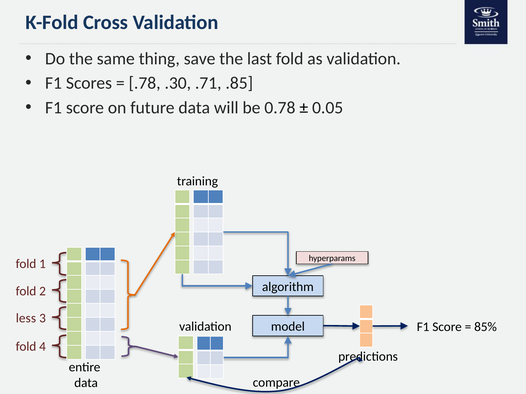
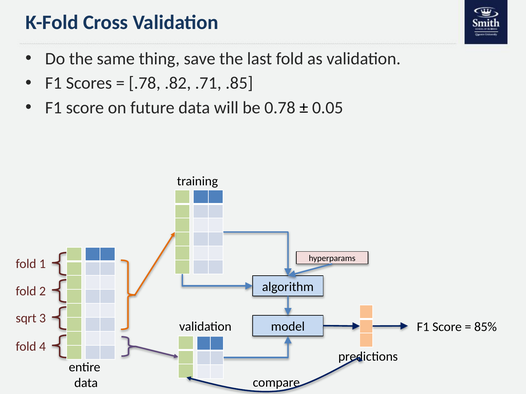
.30: .30 -> .82 (178, 83)
less: less -> sqrt (26, 319)
